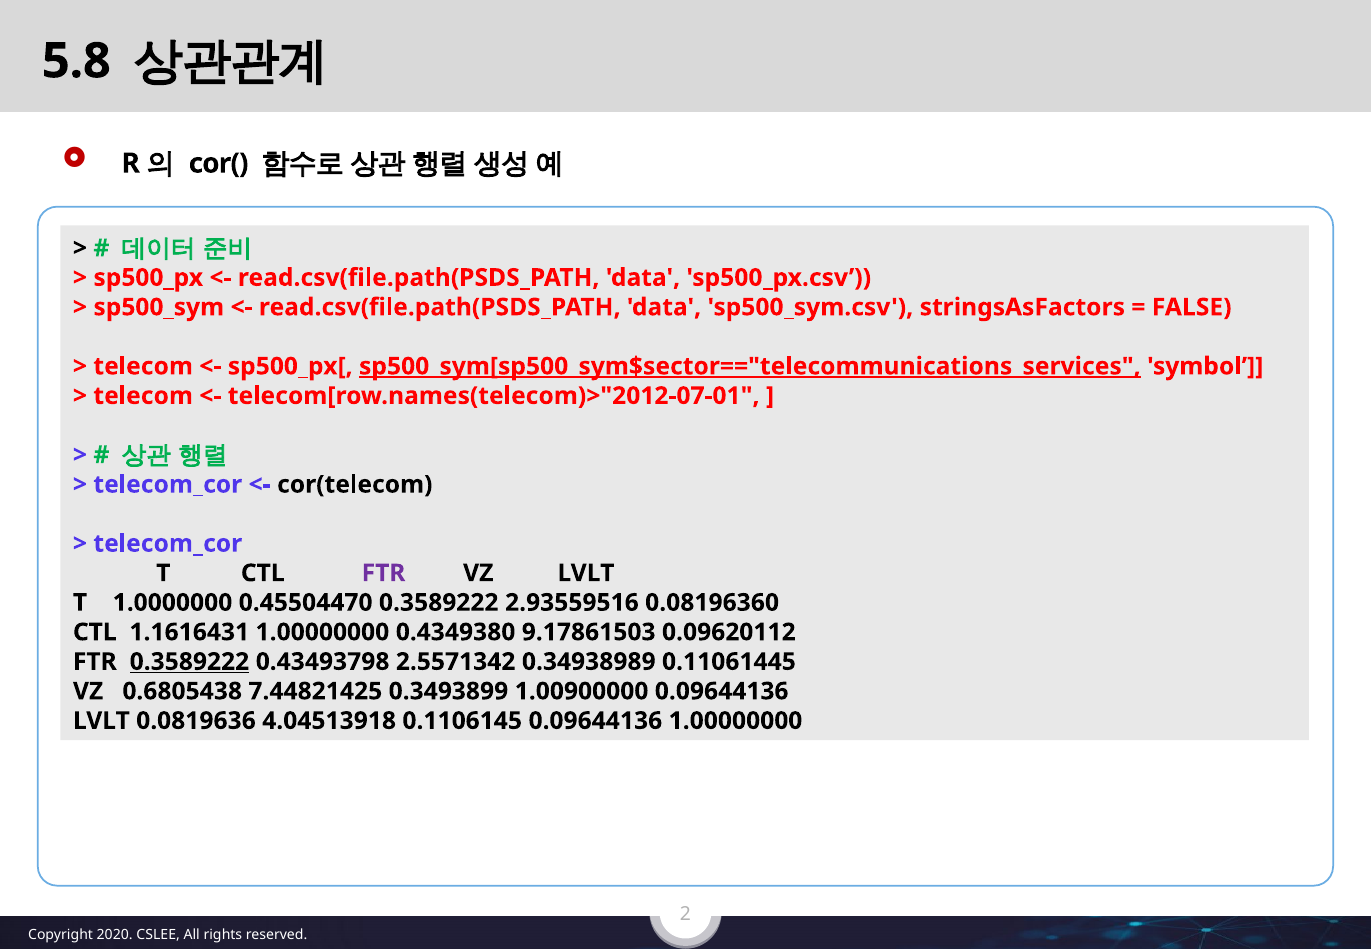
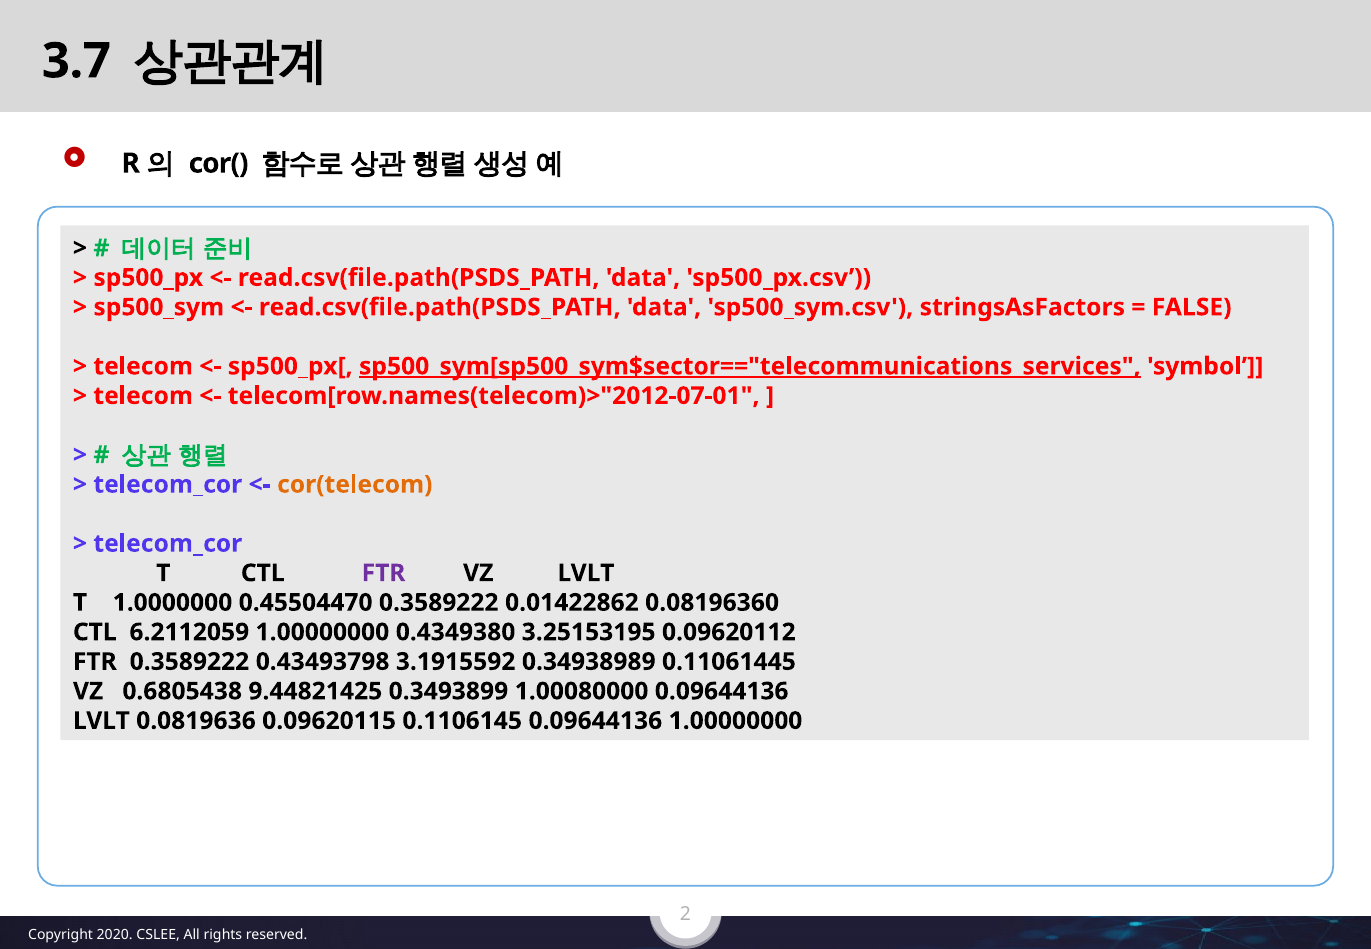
5.8: 5.8 -> 3.7 (76, 61)
cor(telecom colour: black -> orange (355, 485)
2.93559516: 2.93559516 -> 0.01422862 (572, 603)
1.1616431: 1.1616431 -> 6.2112059 (189, 632)
9.17861503: 9.17861503 -> 3.25153195 (589, 632)
0.3589222 underline: present -> none (189, 662)
2.5571342: 2.5571342 -> 3.1915592 (456, 662)
7.44821425: 7.44821425 -> 9.44821425 (315, 691)
1.00900000: 1.00900000 -> 1.00080000 (582, 691)
4.04513918: 4.04513918 -> 0.09620115 (329, 721)
